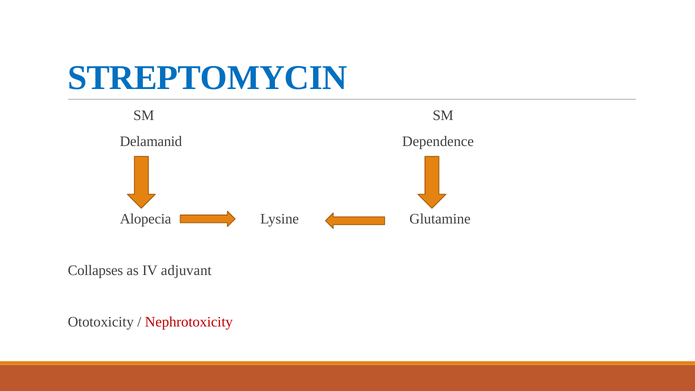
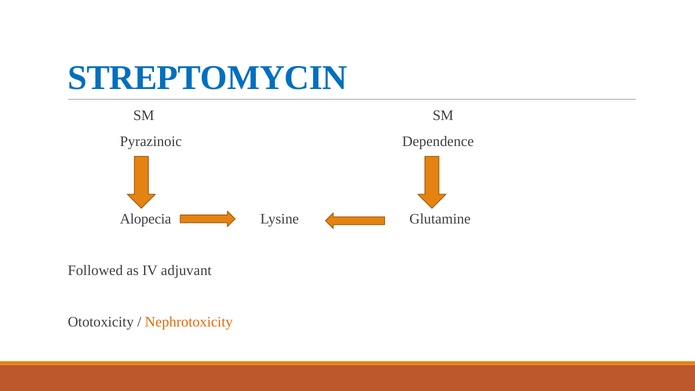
Delamanid: Delamanid -> Pyrazinoic (151, 141)
Collapses: Collapses -> Followed (95, 270)
Nephrotoxicity colour: red -> orange (189, 322)
